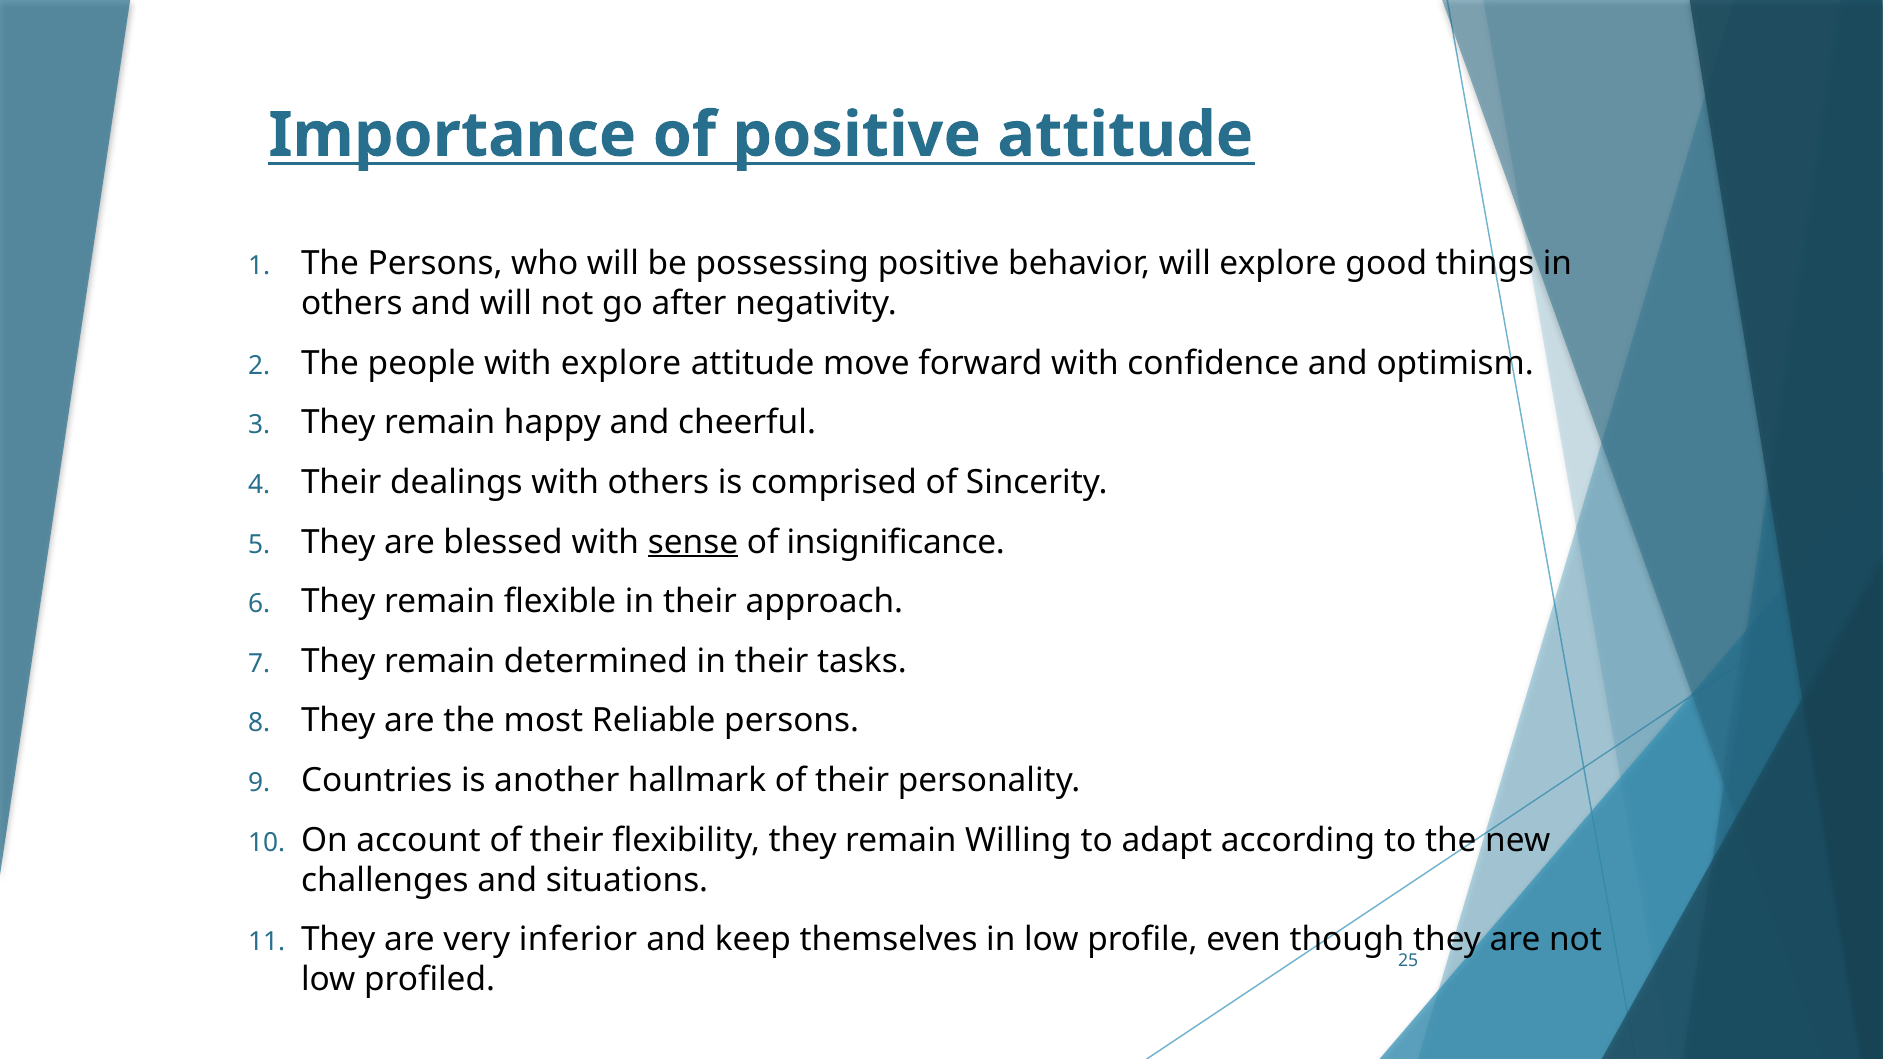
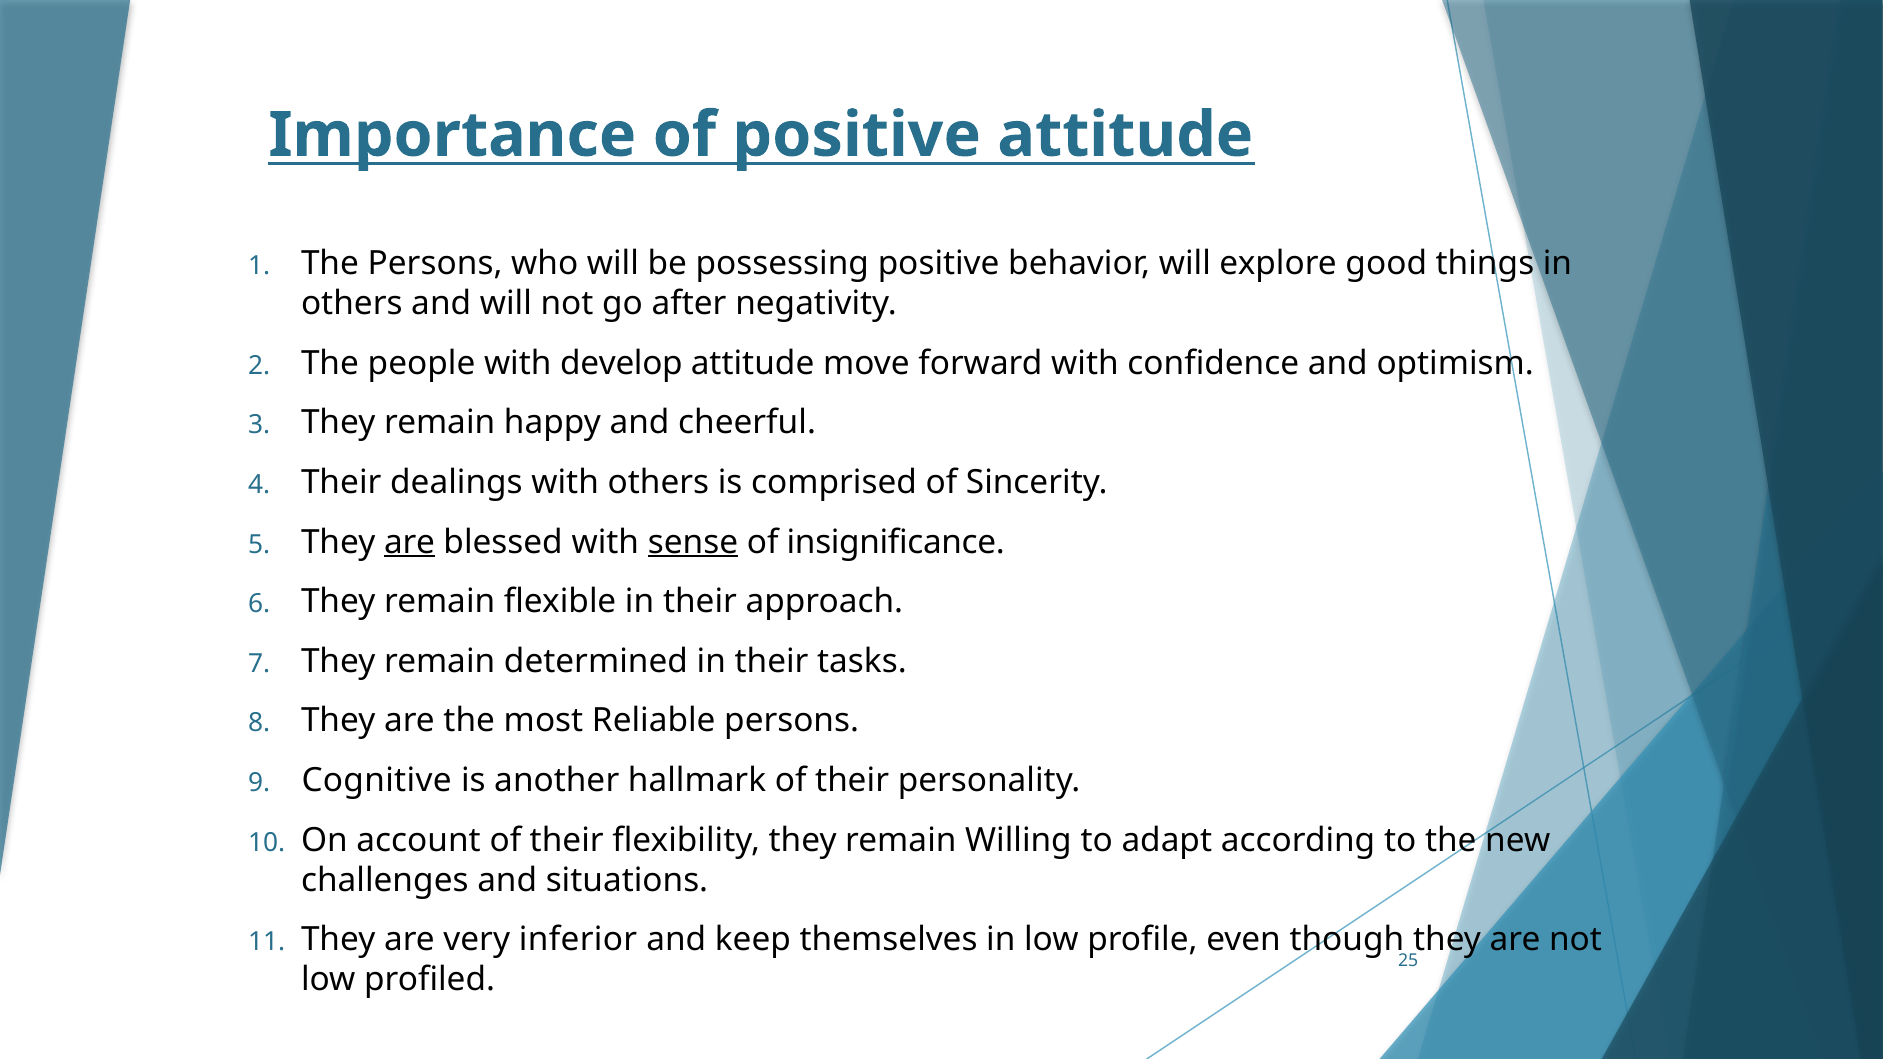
with explore: explore -> develop (621, 363)
are underline: none -> present (410, 542)
Countries: Countries -> Cognitive (377, 781)
